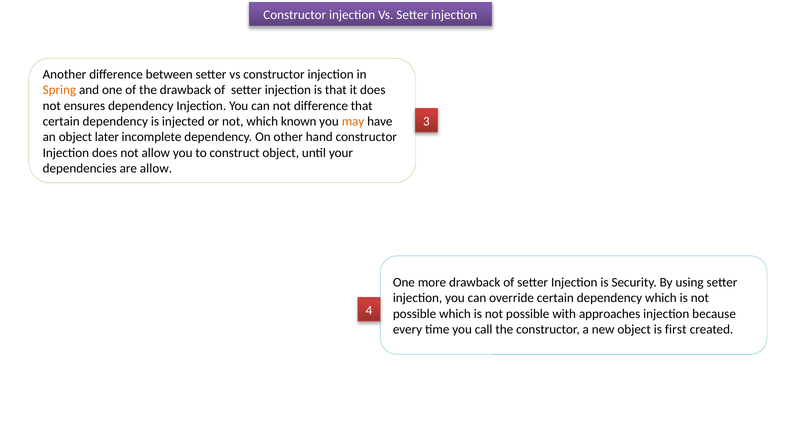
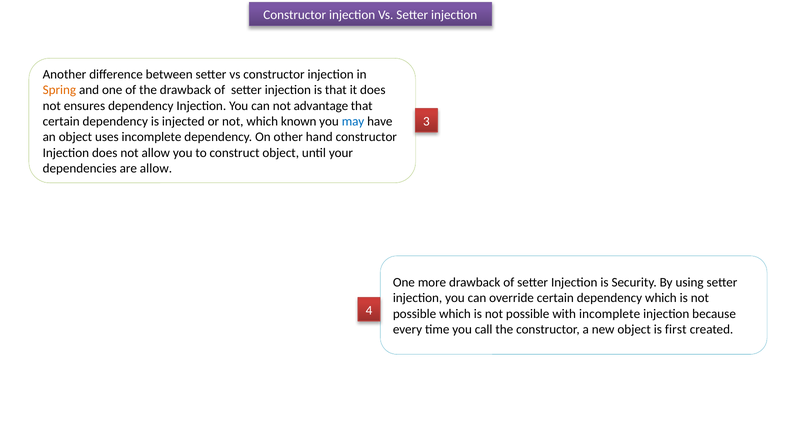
not difference: difference -> advantage (321, 106)
may colour: orange -> blue (353, 121)
later: later -> uses (107, 137)
with approaches: approaches -> incomplete (610, 314)
